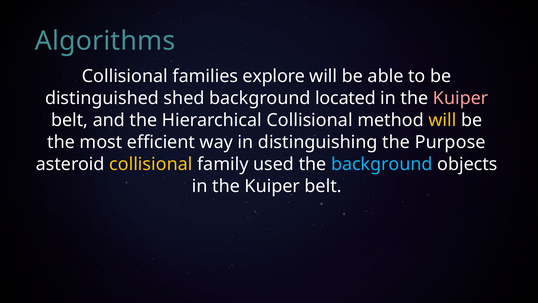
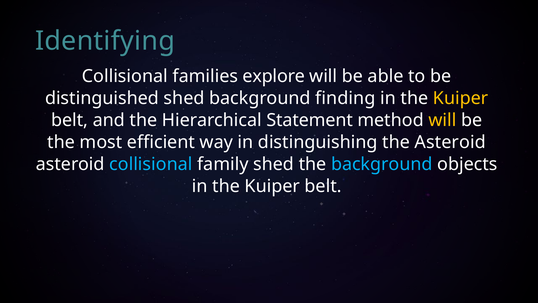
Algorithms: Algorithms -> Identifying (105, 41)
located: located -> finding (345, 98)
Kuiper colour: pink -> yellow (461, 98)
Hierarchical Collisional: Collisional -> Statement (310, 120)
the Purpose: Purpose -> Asteroid (450, 142)
collisional colour: yellow -> light blue (151, 164)
family used: used -> shed (274, 164)
